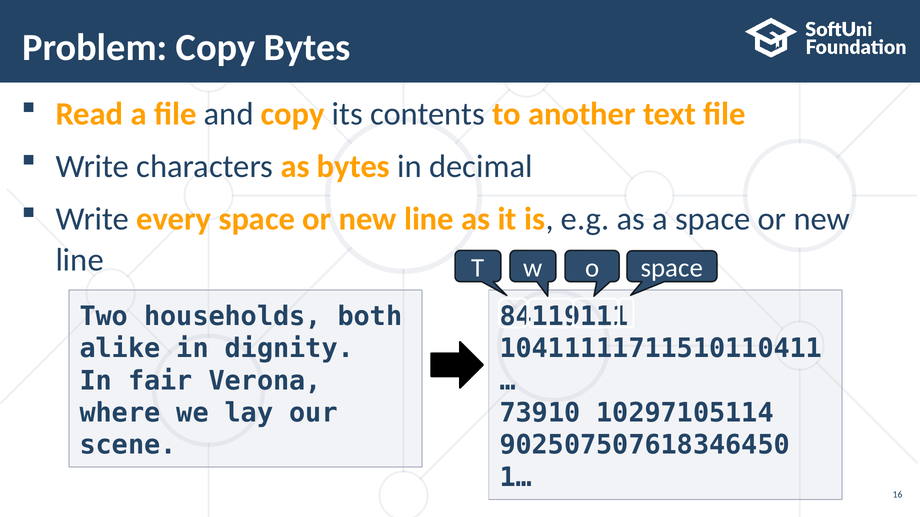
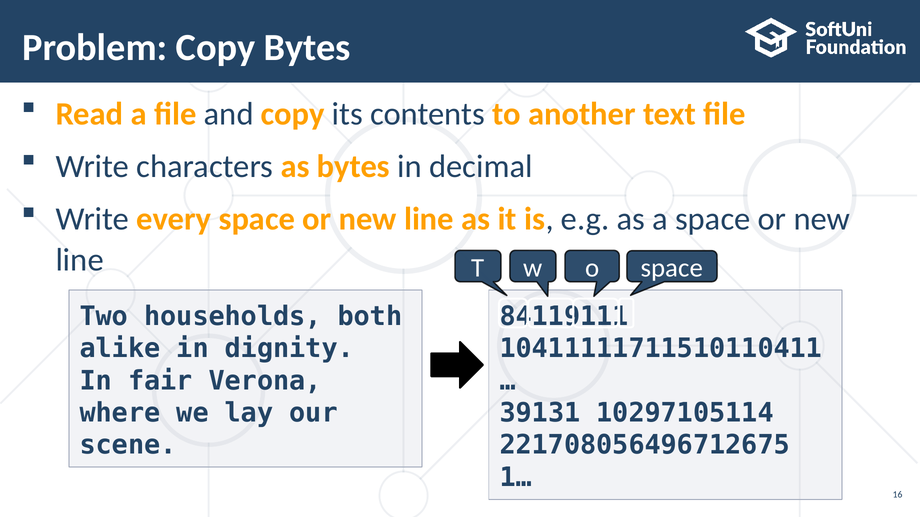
73910: 73910 -> 39131 (540, 413)
902507507618346450: 902507507618346450 -> 221708056496712675 (645, 446)
